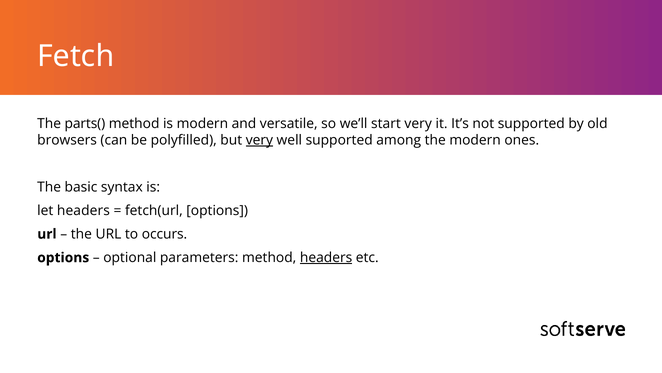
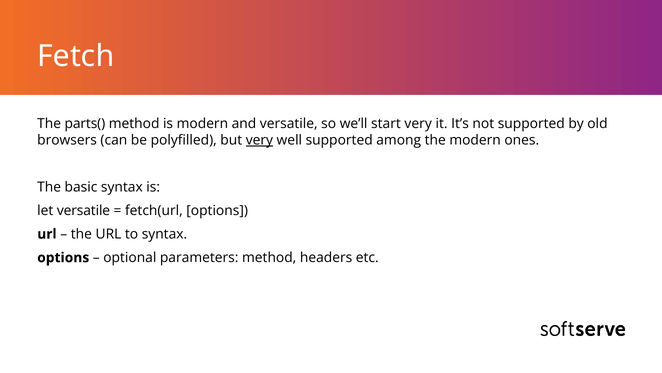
let headers: headers -> versatile (84, 210)
to occurs: occurs -> syntax (164, 234)
headers underline: present -> none (326, 257)
